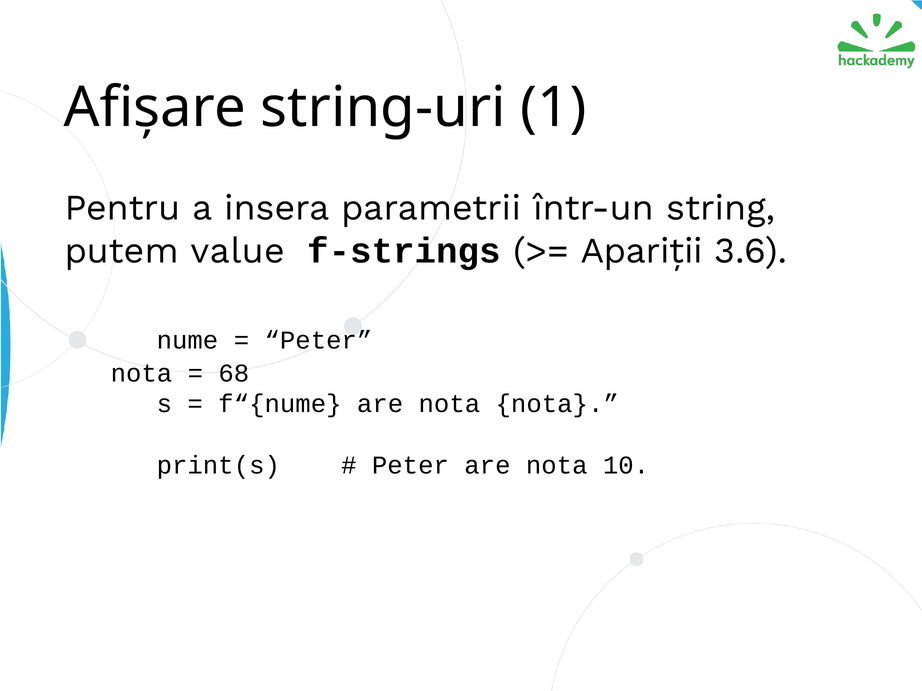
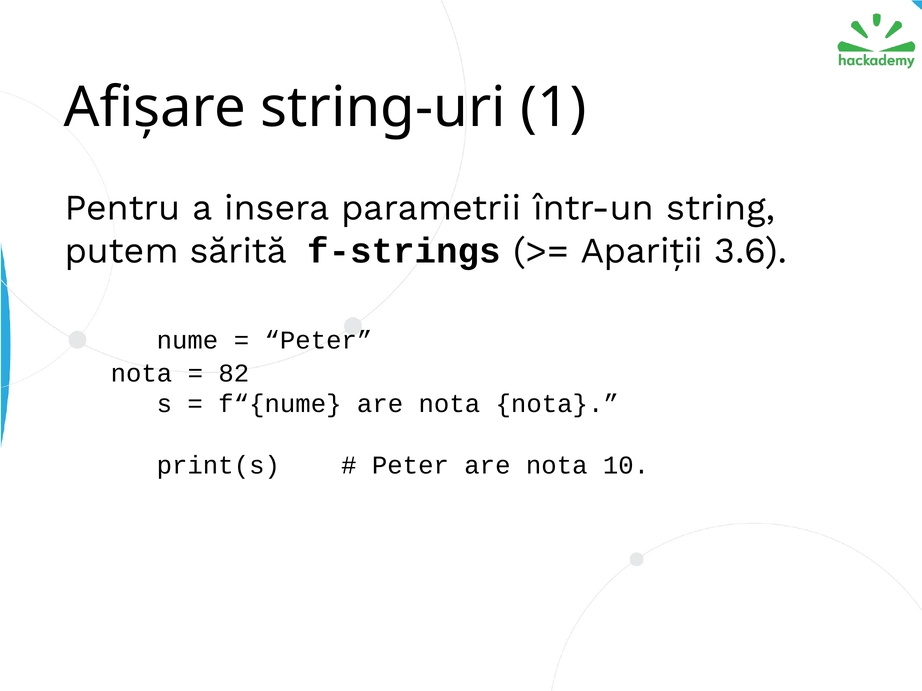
value: value -> sărită (238, 251)
68: 68 -> 82 (234, 373)
